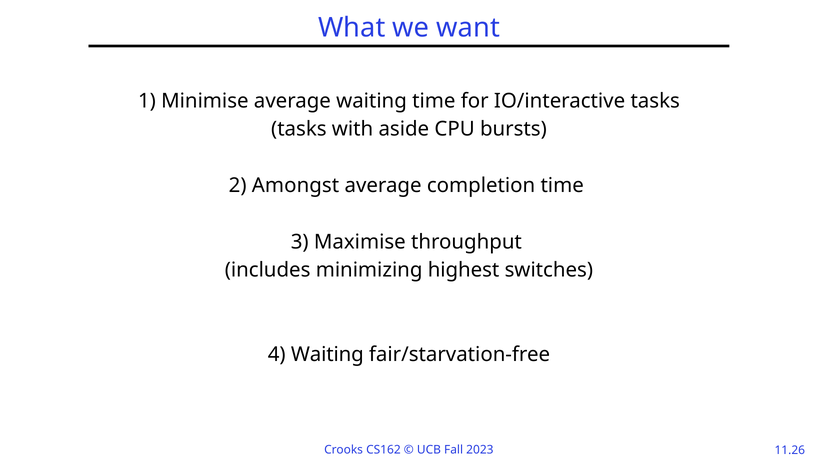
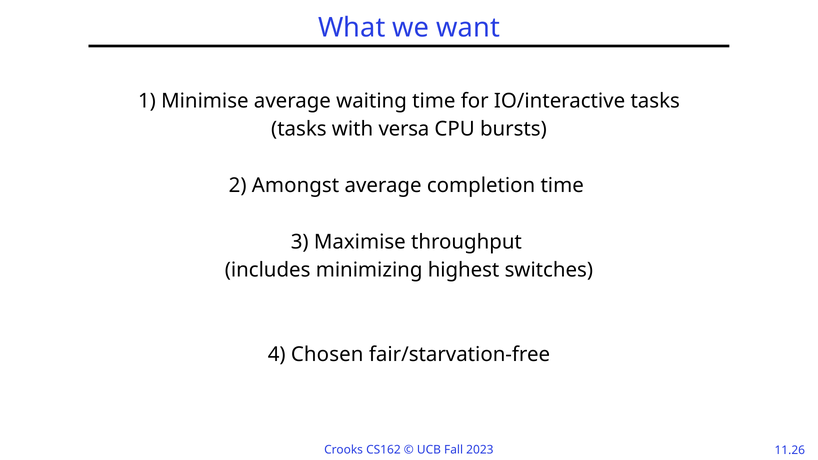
aside: aside -> versa (404, 129)
4 Waiting: Waiting -> Chosen (327, 355)
